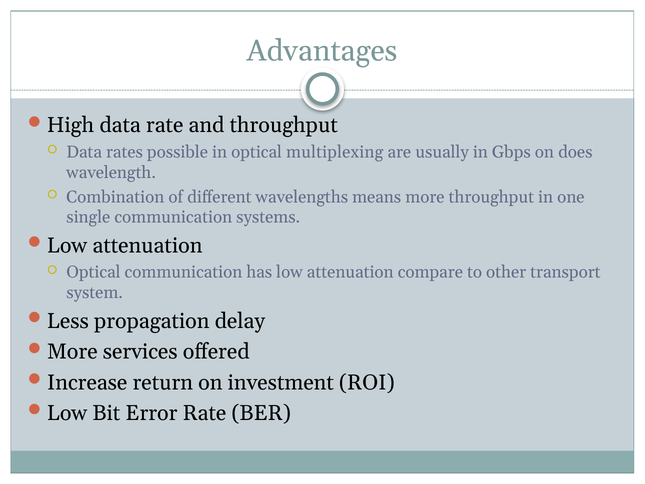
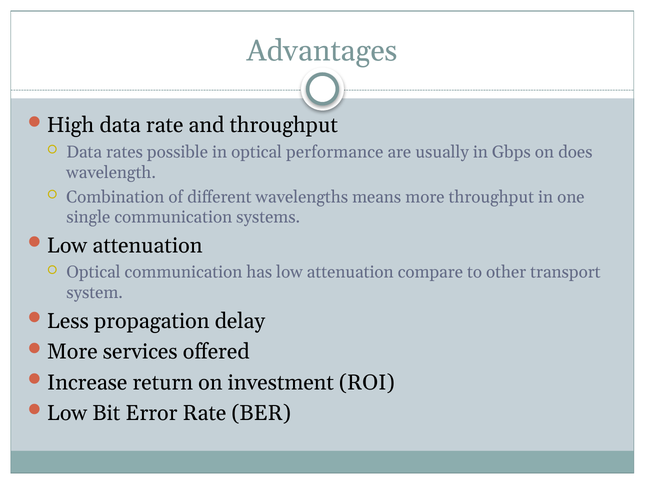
multiplexing: multiplexing -> performance (335, 152)
